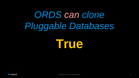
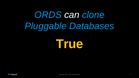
can colour: pink -> white (72, 15)
